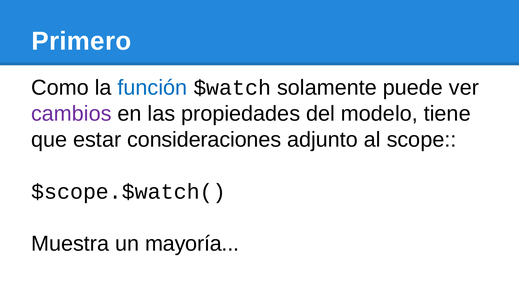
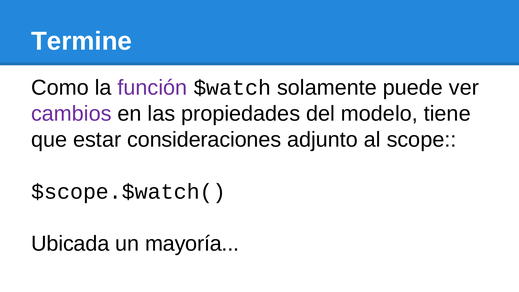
Primero: Primero -> Termine (82, 41)
función colour: blue -> purple (152, 88)
Muestra: Muestra -> Ubicada (70, 243)
